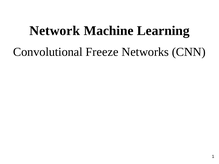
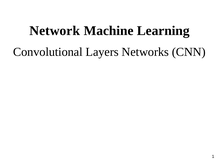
Freeze: Freeze -> Layers (102, 52)
